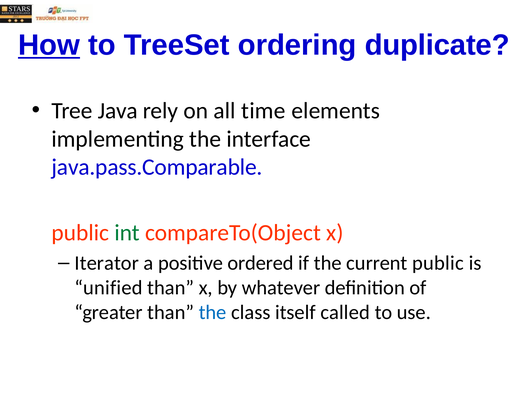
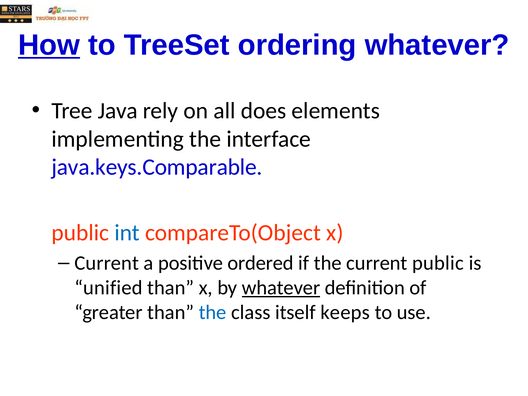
ordering duplicate: duplicate -> whatever (437, 45)
time: time -> does (264, 111)
java.pass.Comparable: java.pass.Comparable -> java.keys.Comparable (157, 167)
int colour: green -> blue (127, 233)
Iterator: Iterator -> Current (107, 263)
whatever underline: none -> present (281, 288)
called: called -> keeps (345, 312)
